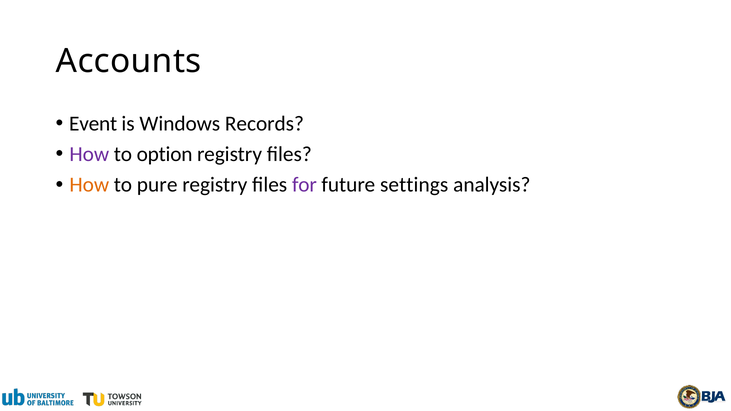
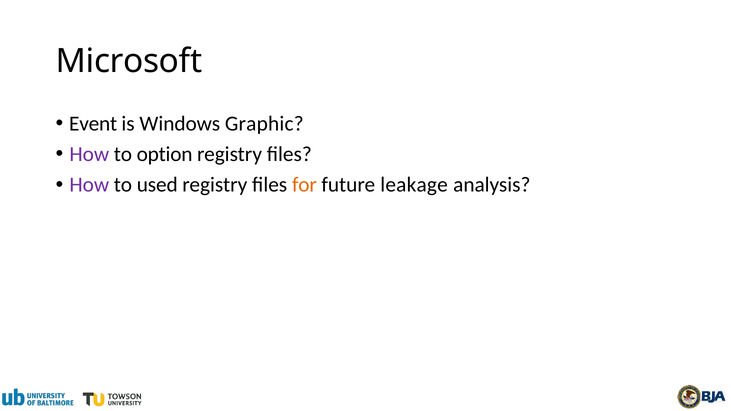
Accounts: Accounts -> Microsoft (129, 61)
Records: Records -> Graphic (264, 124)
How colour: orange -> purple (89, 185)
pure: pure -> used (157, 185)
for colour: purple -> orange (304, 185)
settings: settings -> leakage (414, 185)
